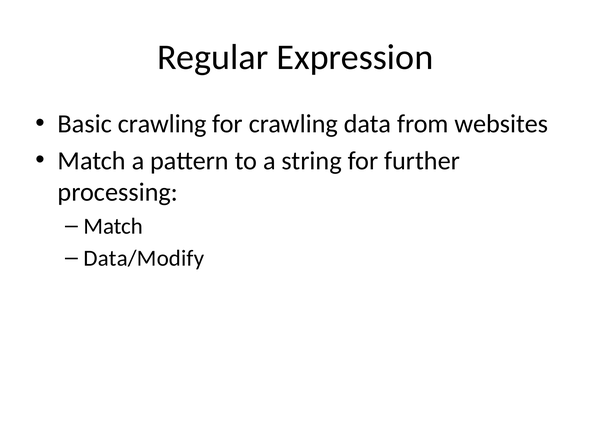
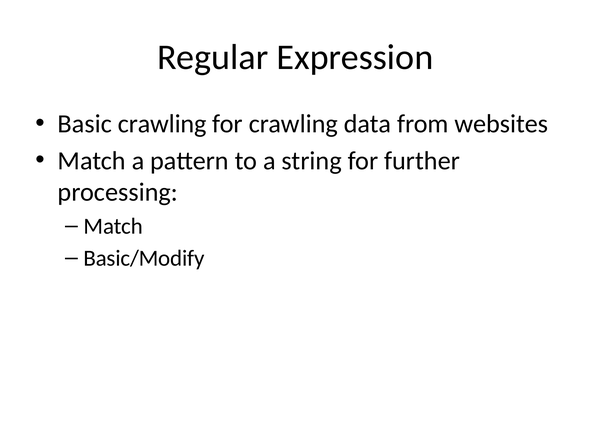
Data/Modify: Data/Modify -> Basic/Modify (144, 258)
